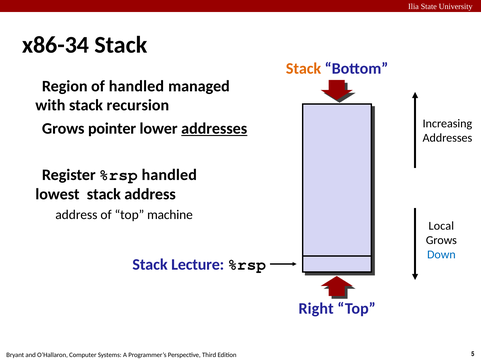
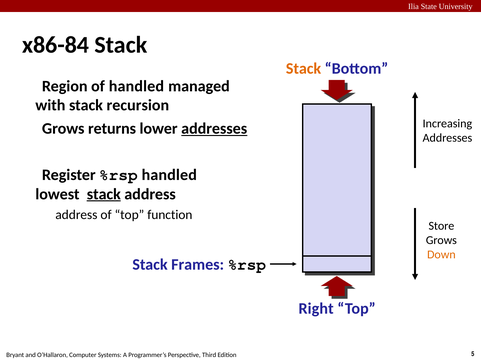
x86-34: x86-34 -> x86-84 (56, 45)
pointer: pointer -> returns (112, 129)
stack underline: none -> present (104, 194)
machine: machine -> function (170, 215)
Local: Local -> Store (441, 226)
Down colour: blue -> orange (441, 255)
Lecture: Lecture -> Frames (198, 265)
